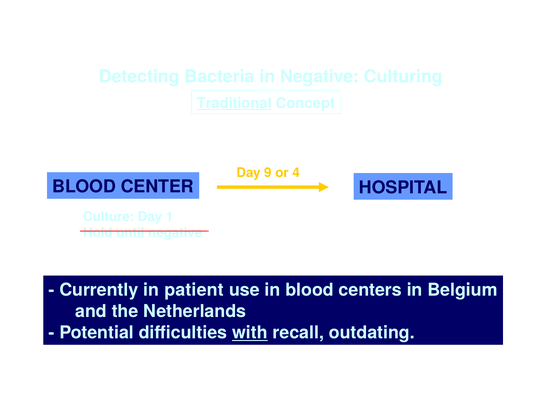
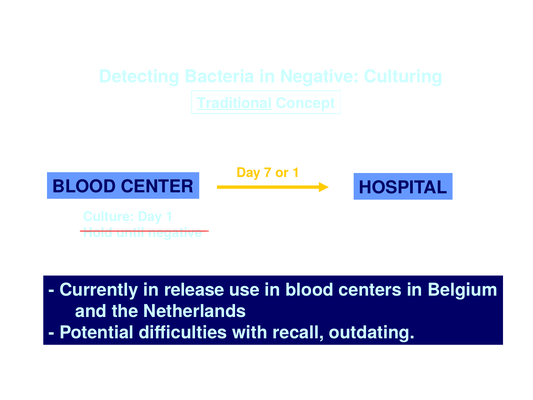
9: 9 -> 7 (268, 173)
or 4: 4 -> 1 (296, 173)
patient: patient -> release (194, 290)
with underline: present -> none (250, 333)
